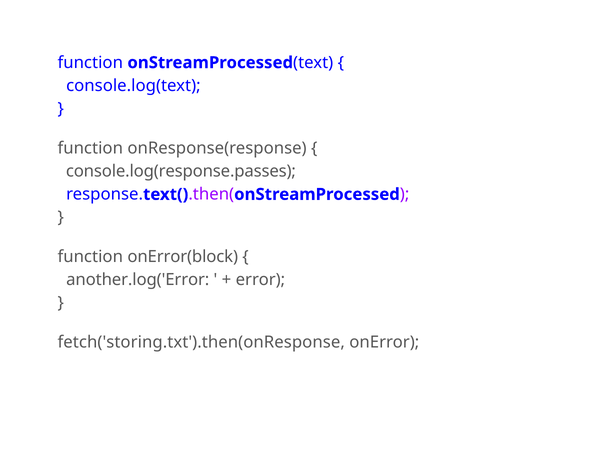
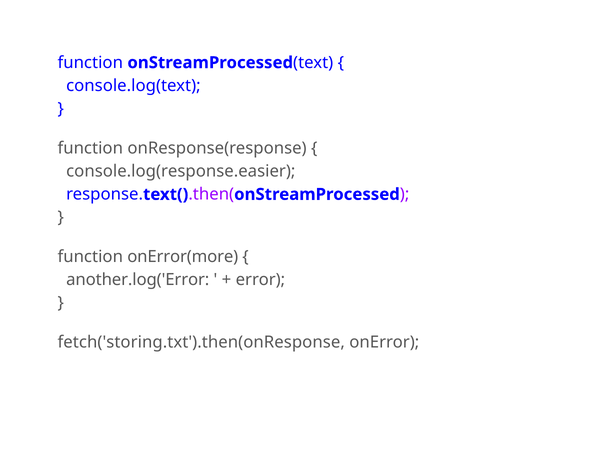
console.log(response.passes: console.log(response.passes -> console.log(response.easier (181, 171)
onError(block: onError(block -> onError(more (183, 257)
